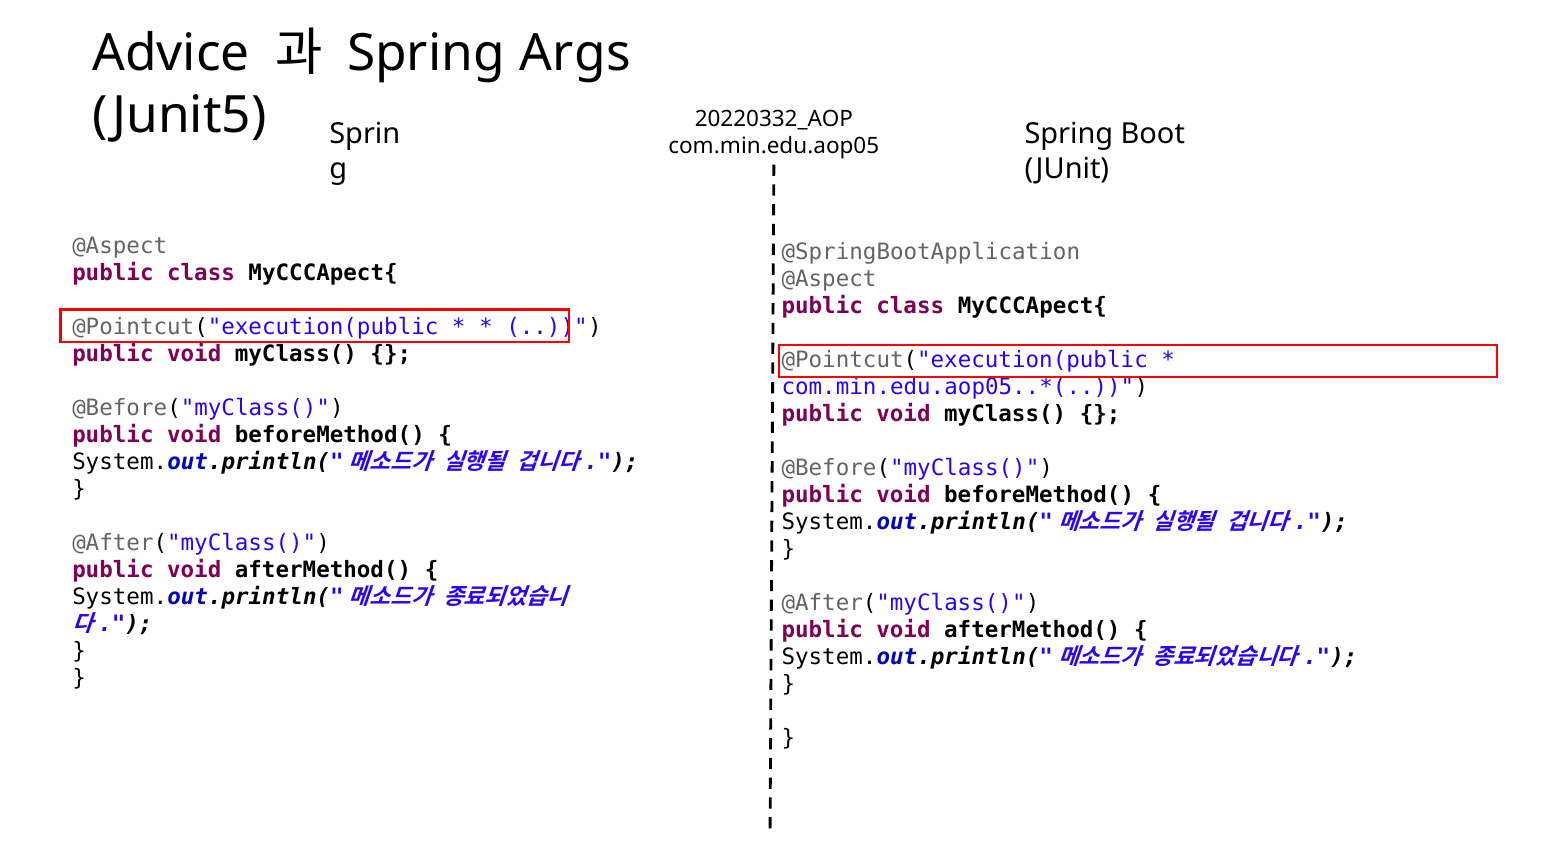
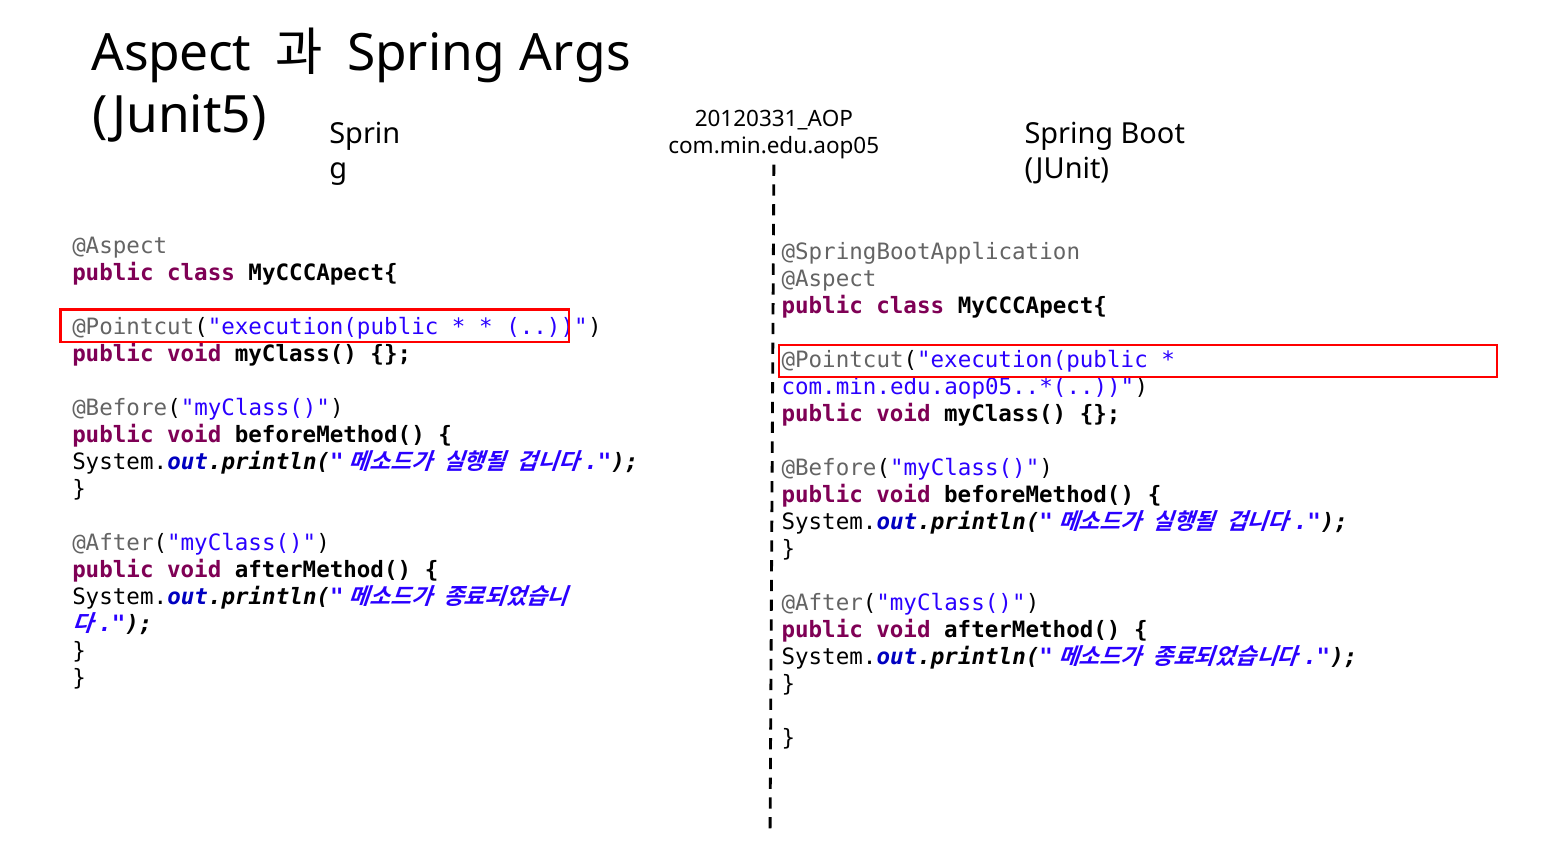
Advice: Advice -> Aspect (171, 54)
20220332_AOP: 20220332_AOP -> 20120331_AOP (774, 119)
